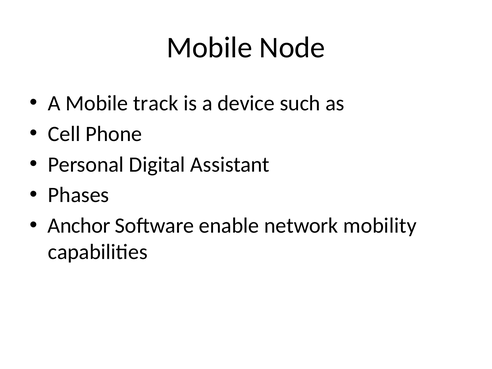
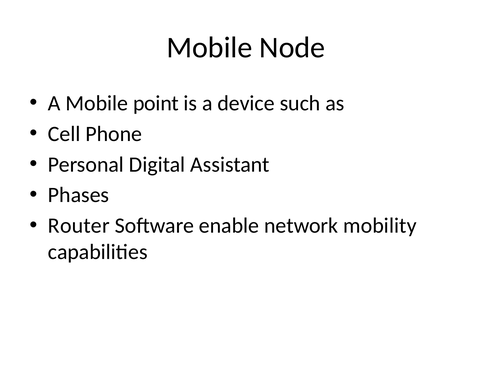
track: track -> point (156, 103)
Anchor: Anchor -> Router (79, 226)
